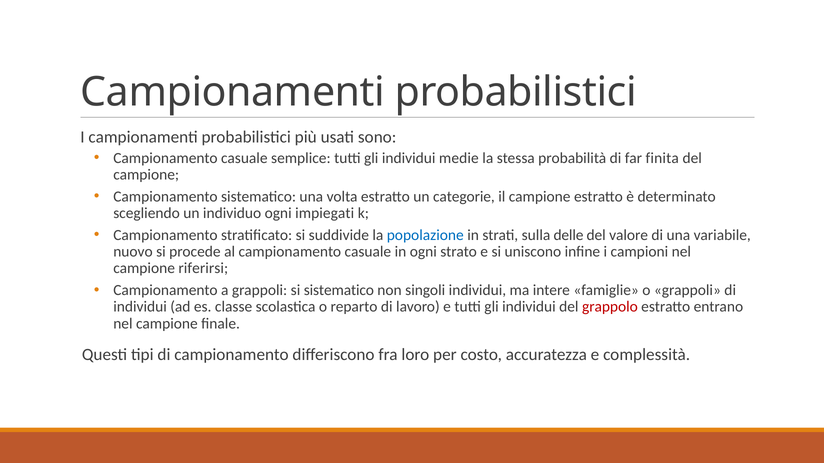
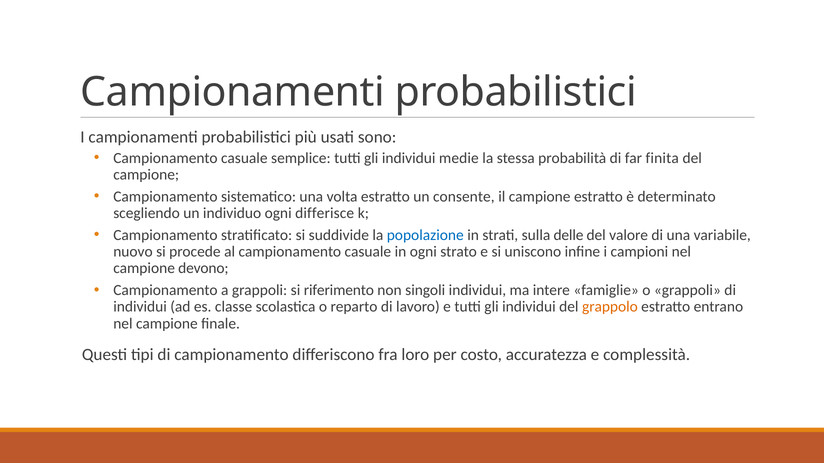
categorie: categorie -> consente (464, 197)
impiegati: impiegati -> differisce (325, 213)
riferirsi: riferirsi -> devono (203, 269)
si sistematico: sistematico -> riferimento (339, 290)
grappolo colour: red -> orange (610, 307)
